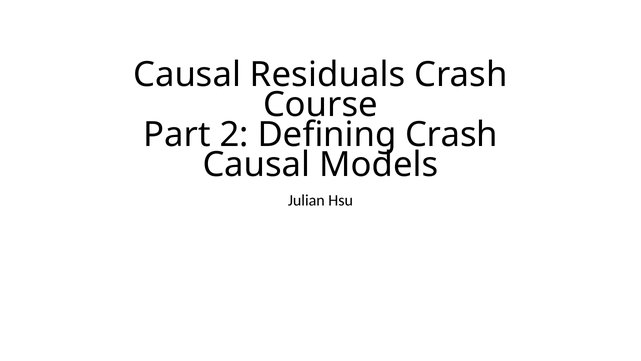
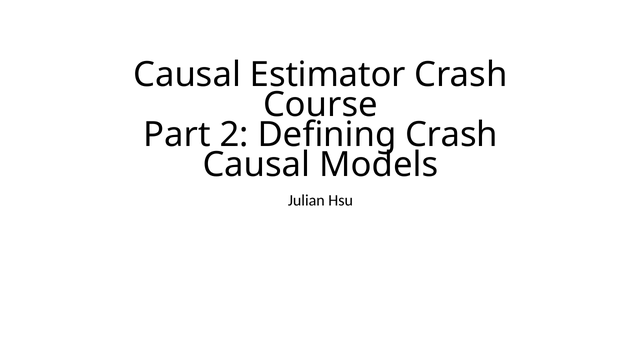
Residuals: Residuals -> Estimator (328, 75)
